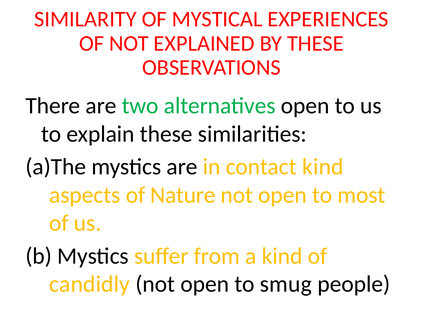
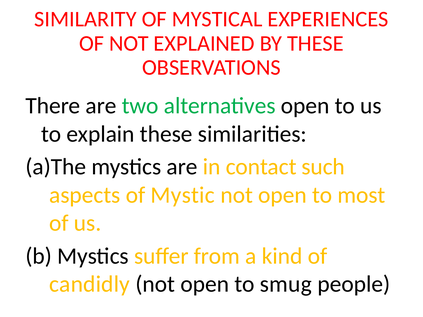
contact kind: kind -> such (323, 167)
Nature: Nature -> Mystic (183, 195)
